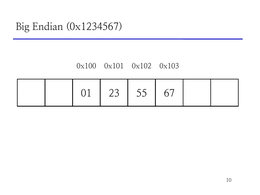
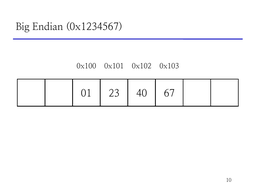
55: 55 -> 40 (142, 93)
